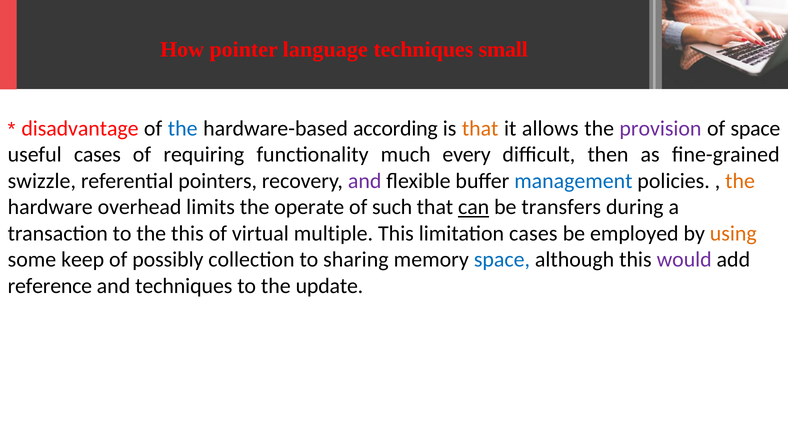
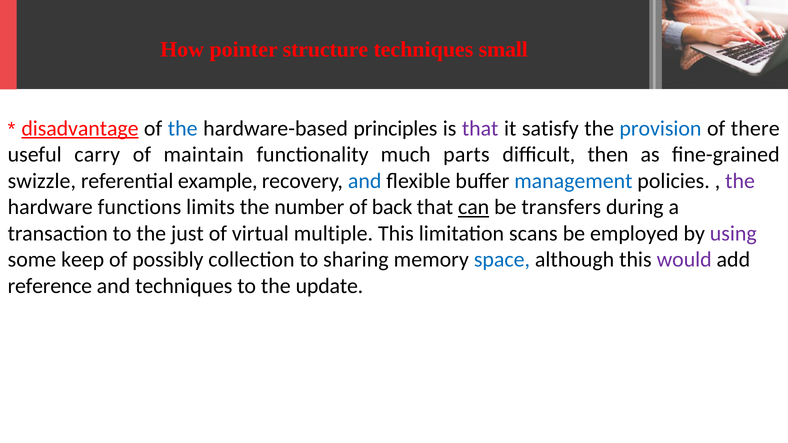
language: language -> structure (325, 50)
disadvantage underline: none -> present (80, 129)
according: according -> principles (395, 129)
that colour: orange -> purple (480, 129)
allows: allows -> satisfy (550, 129)
provision colour: purple -> blue (660, 129)
of space: space -> there (755, 129)
useful cases: cases -> carry (97, 155)
requiring: requiring -> maintain (204, 155)
every: every -> parts (466, 155)
pointers: pointers -> example (218, 181)
and colour: purple -> blue (365, 181)
the colour: orange -> purple (740, 181)
overhead: overhead -> functions (139, 207)
operate: operate -> number (309, 207)
such: such -> back (392, 207)
the this: this -> just (187, 234)
limitation cases: cases -> scans (533, 234)
using colour: orange -> purple (733, 234)
